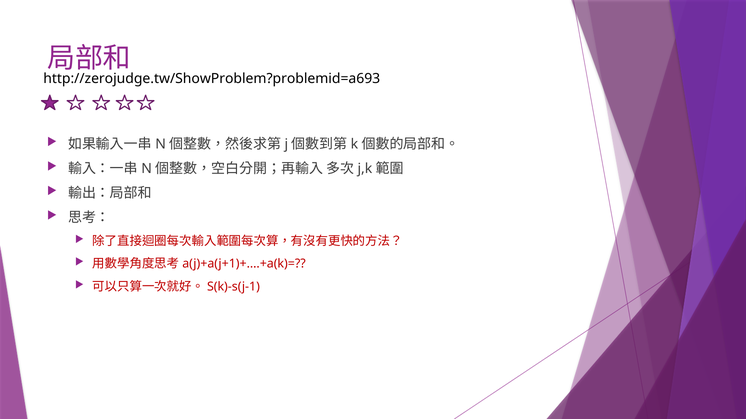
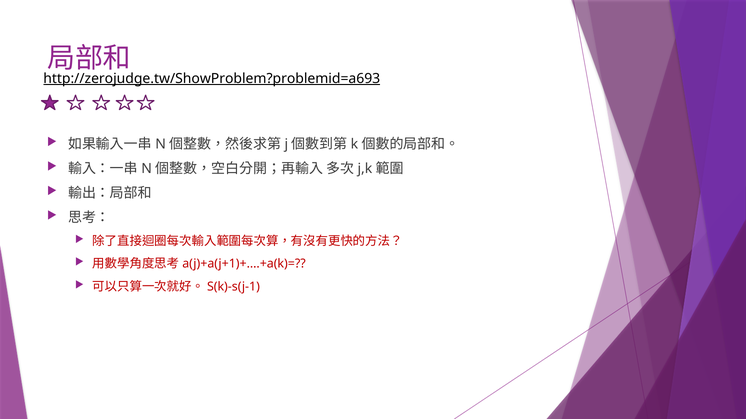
http://zerojudge.tw/ShowProblem?problemid=a693 underline: none -> present (212, 79)
